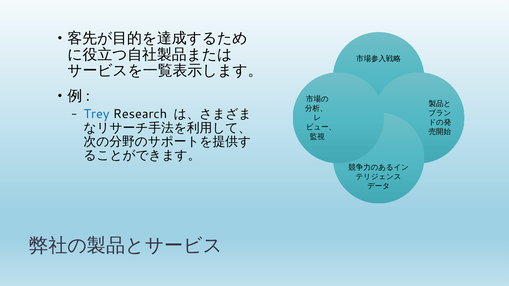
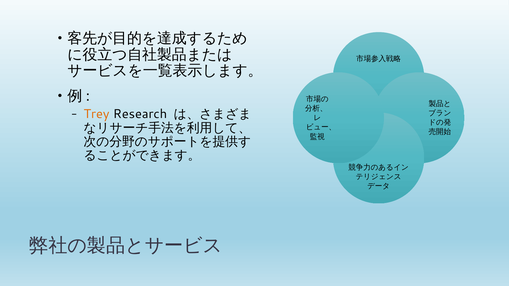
Trey colour: blue -> orange (97, 114)
